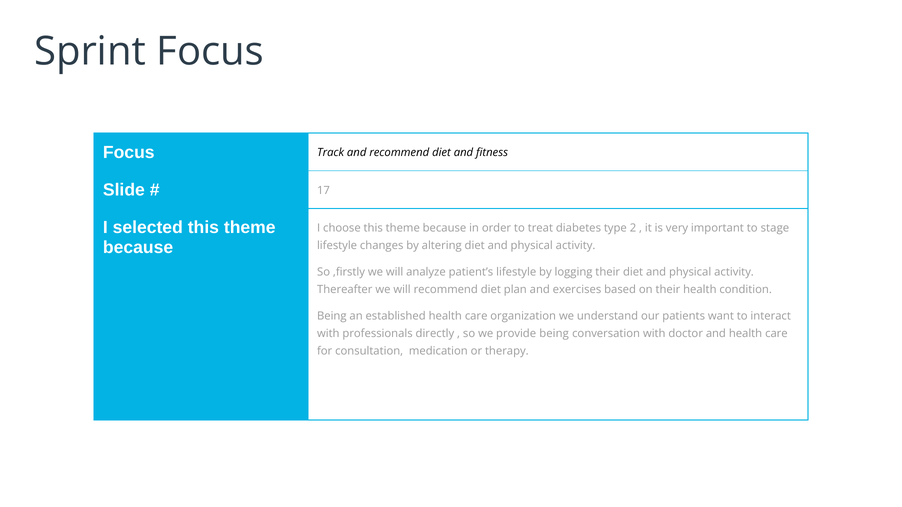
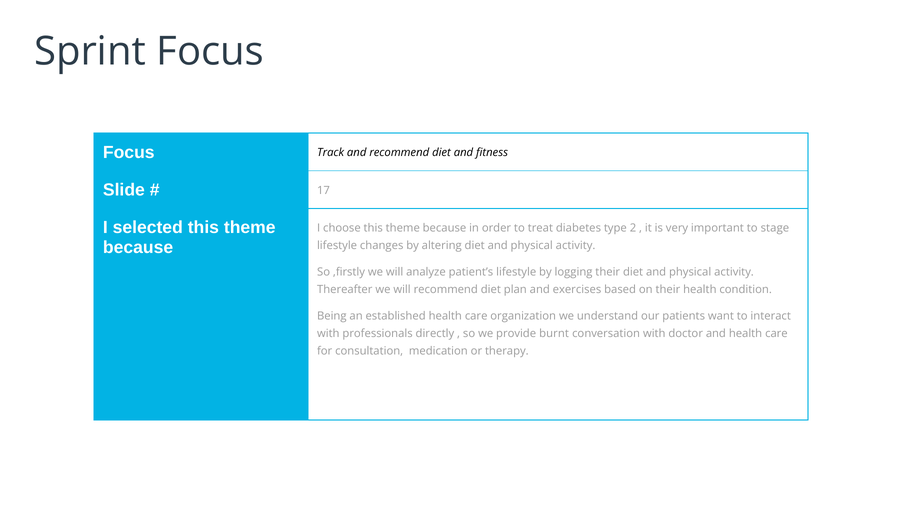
provide being: being -> burnt (554, 334)
